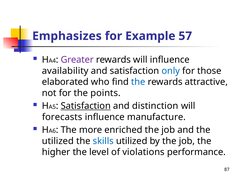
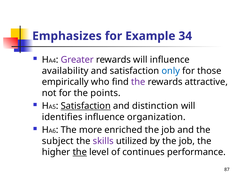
57: 57 -> 34 (185, 36)
elaborated: elaborated -> empirically (65, 82)
the colour: blue -> purple (138, 82)
forecasts: forecasts -> identifies (62, 117)
manufacture: manufacture -> organization (156, 117)
utilized: utilized -> subject (58, 141)
skills colour: blue -> purple (103, 141)
the underline: none -> present (80, 152)
violations: violations -> continues (144, 152)
